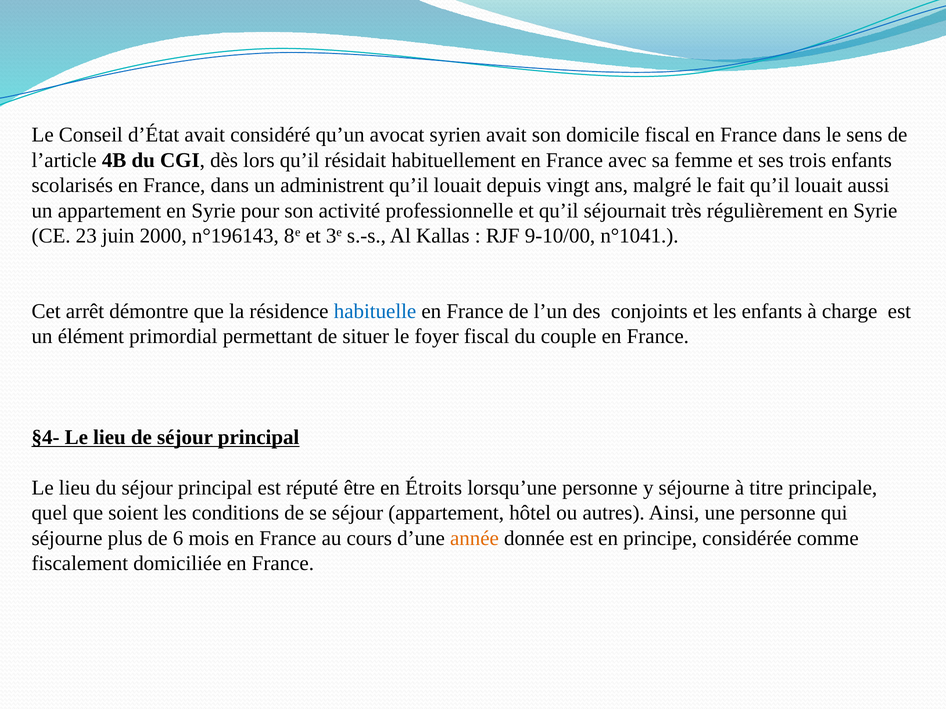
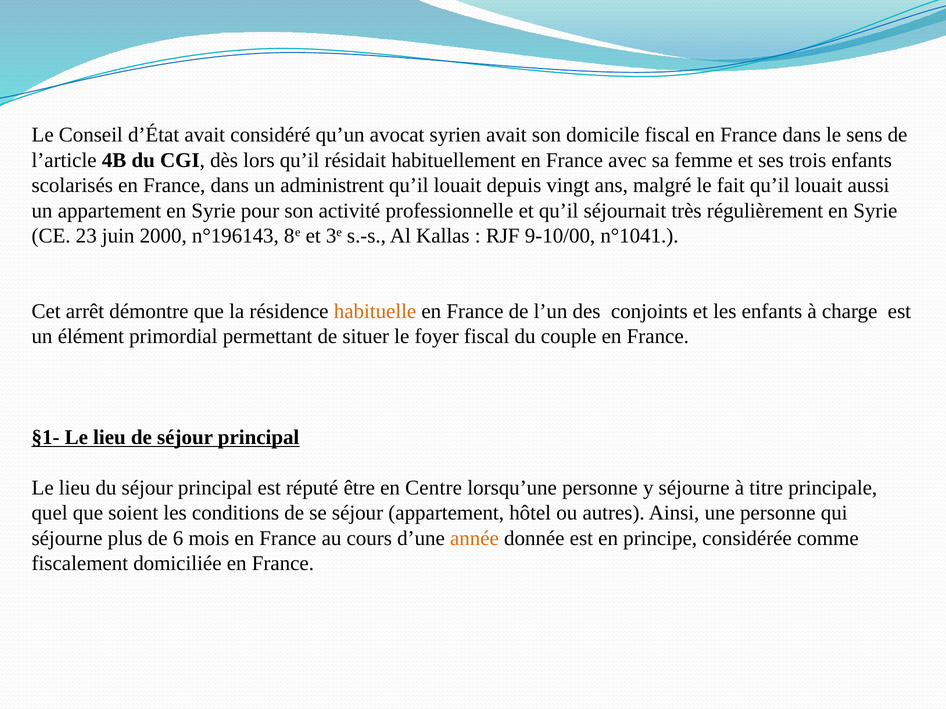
habituelle colour: blue -> orange (375, 312)
§4-: §4- -> §1- (46, 438)
Étroits: Étroits -> Centre (434, 488)
